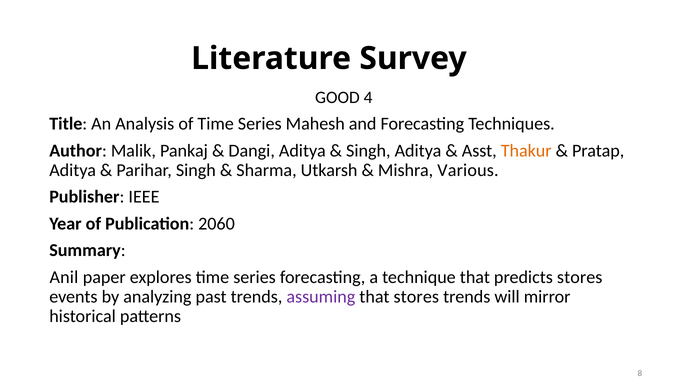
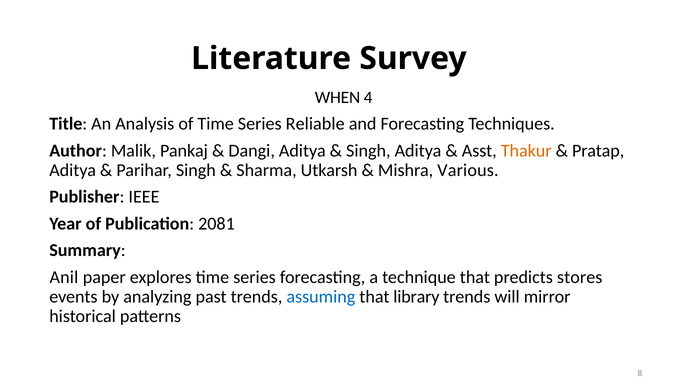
GOOD: GOOD -> WHEN (337, 97)
Mahesh: Mahesh -> Reliable (315, 124)
2060: 2060 -> 2081 (216, 224)
assuming colour: purple -> blue (321, 297)
that stores: stores -> library (416, 297)
